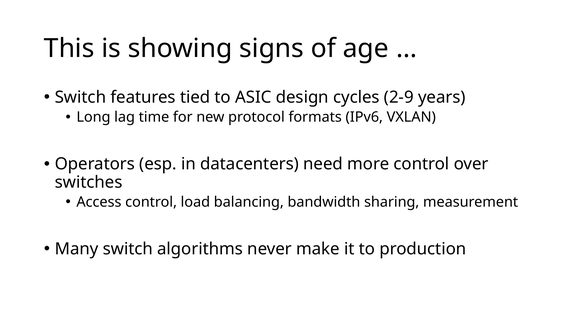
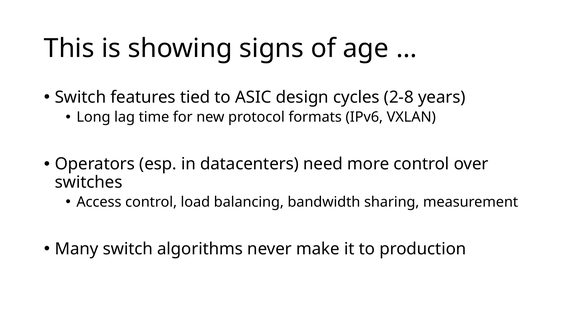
2-9: 2-9 -> 2-8 (399, 98)
